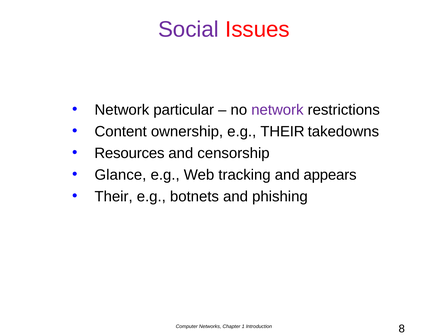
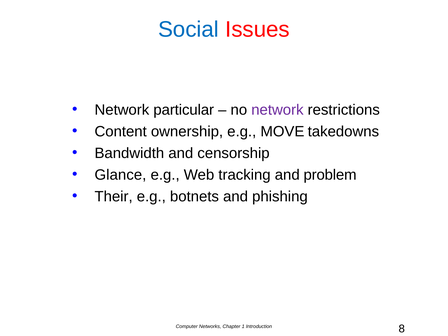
Social colour: purple -> blue (189, 30)
e.g THEIR: THEIR -> MOVE (282, 131)
Resources: Resources -> Bandwidth (129, 153)
appears: appears -> problem (330, 175)
